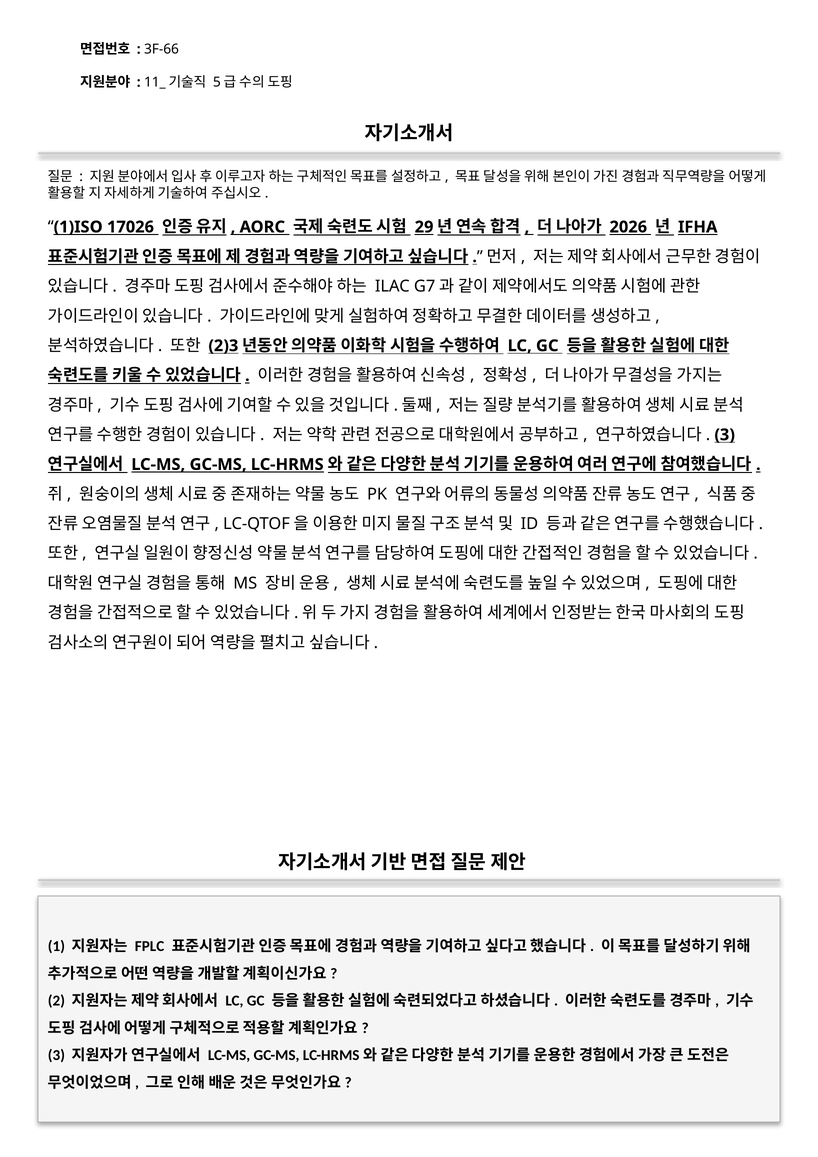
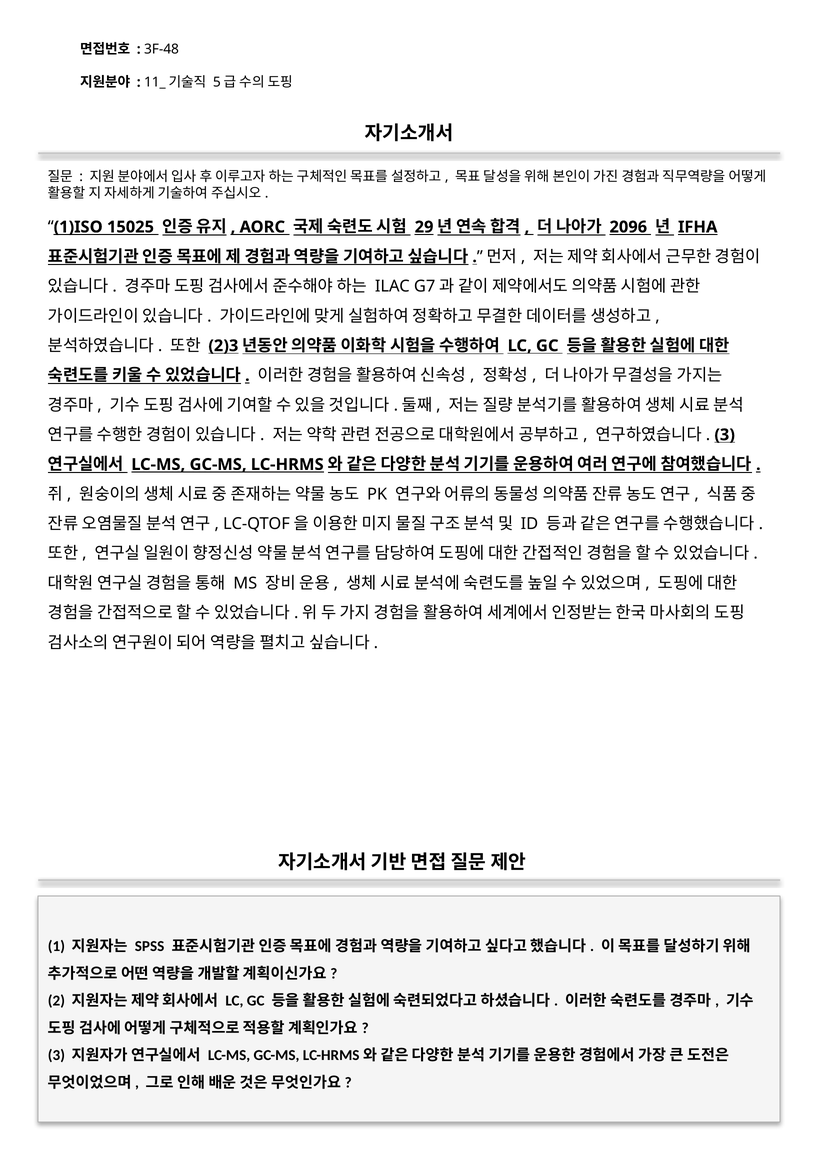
3F-66: 3F-66 -> 3F-48 (161, 49)
17026: 17026 -> 15025 (130, 227)
2026: 2026 -> 2096 (628, 227)
FPLC: FPLC -> SPSS (150, 946)
